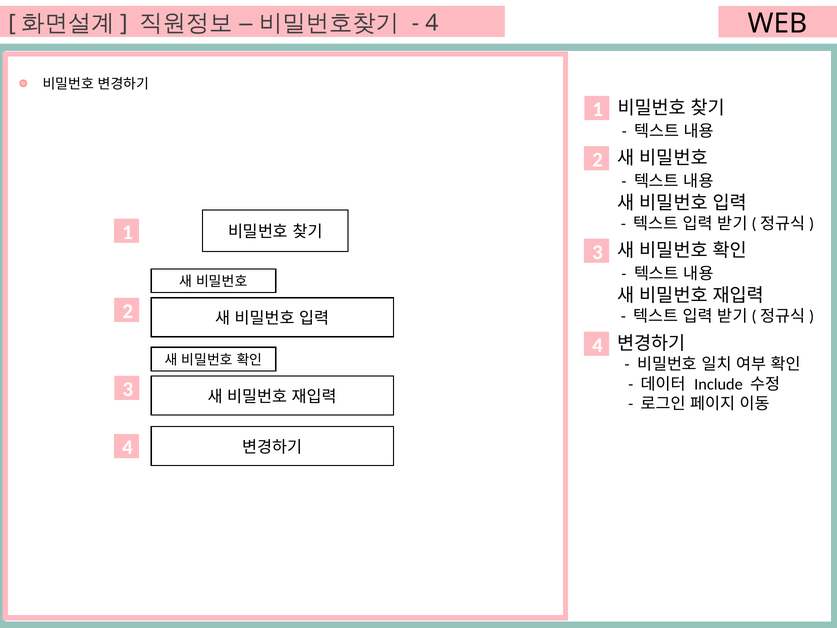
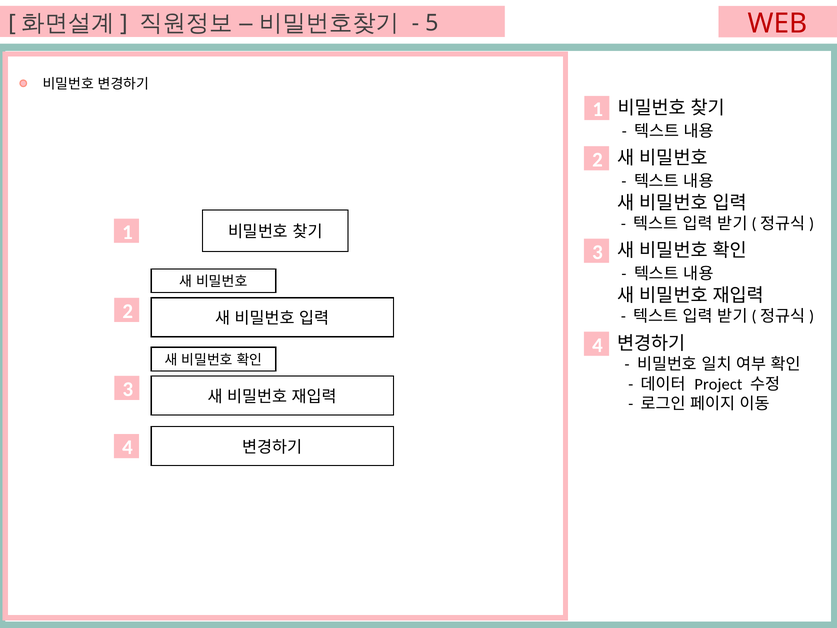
4: 4 -> 5 (432, 23)
WEB colour: black -> red (778, 24)
Include: Include -> Project (718, 384)
